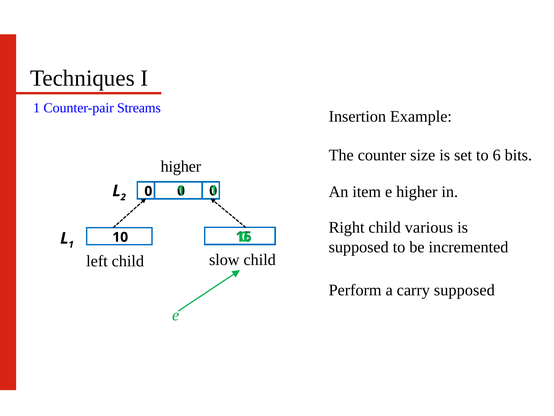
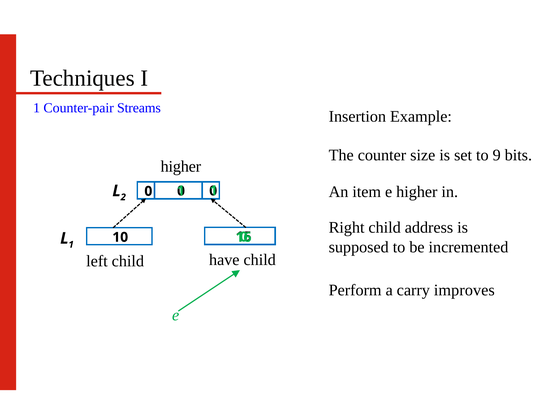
6: 6 -> 9 (497, 155)
various: various -> address (429, 227)
slow: slow -> have (224, 260)
carry supposed: supposed -> improves (464, 290)
